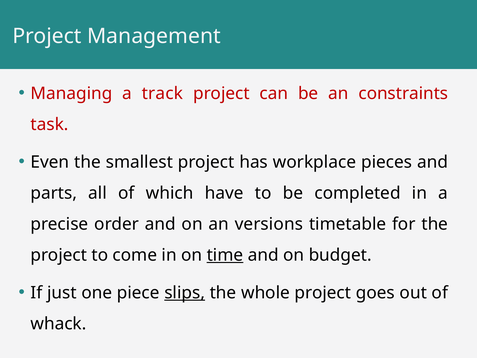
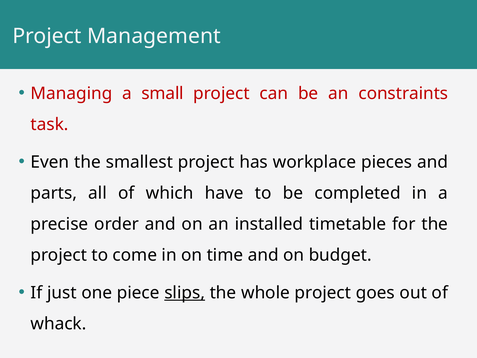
track: track -> small (163, 93)
versions: versions -> installed (269, 224)
time underline: present -> none (225, 255)
